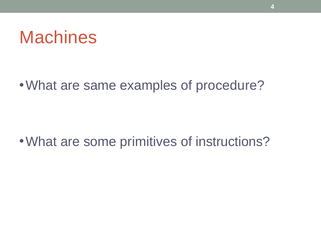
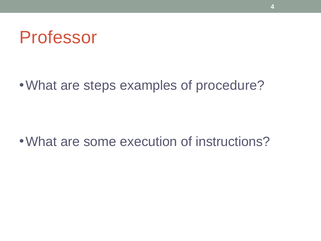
Machines: Machines -> Professor (58, 37)
same: same -> steps (100, 85)
primitives: primitives -> execution (149, 142)
